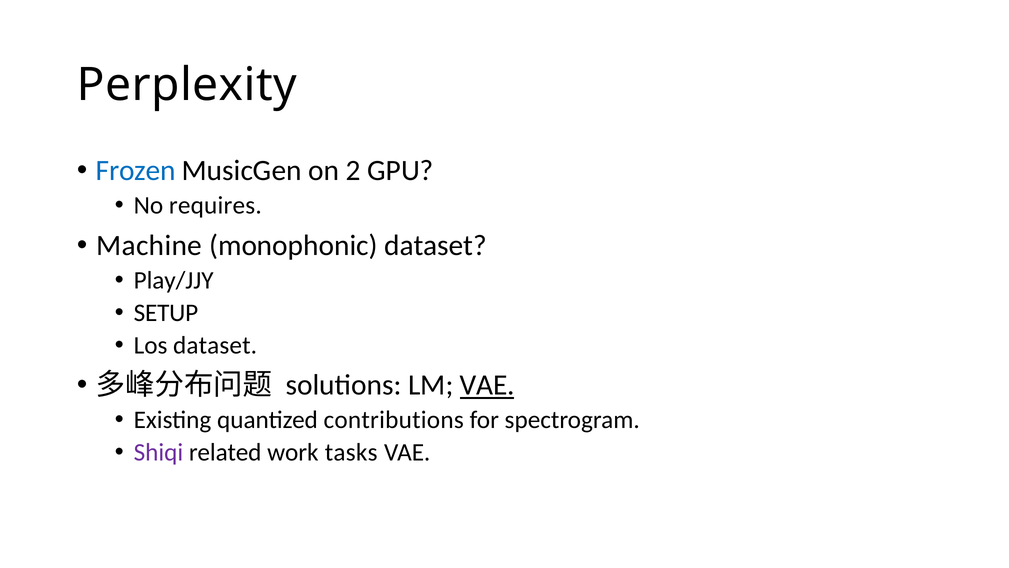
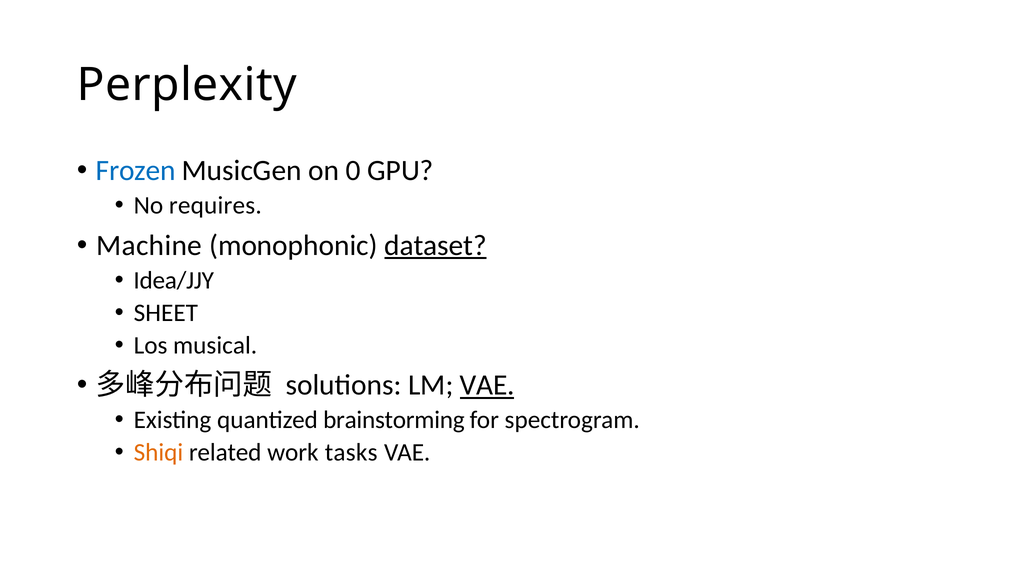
2: 2 -> 0 (353, 171)
dataset underline: none -> present (435, 245)
Play/JJY: Play/JJY -> Idea/JJY (174, 280)
SETUP: SETUP -> SHEET (166, 313)
Los dataset: dataset -> musical (215, 345)
contributions: contributions -> brainstorming (394, 420)
Shiqi colour: purple -> orange (158, 452)
